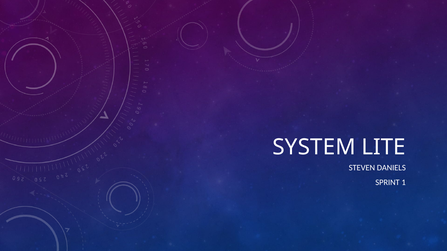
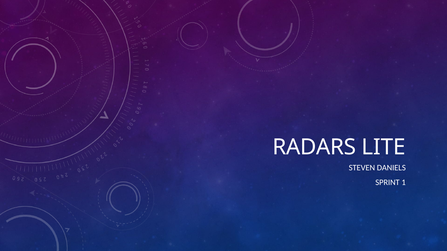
SYSTEM: SYSTEM -> RADARS (314, 147)
